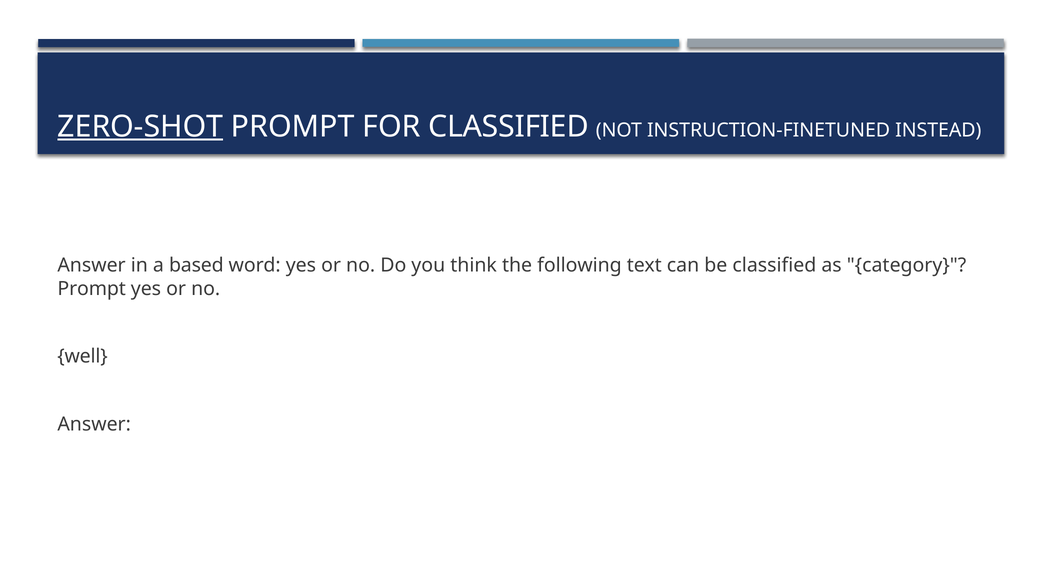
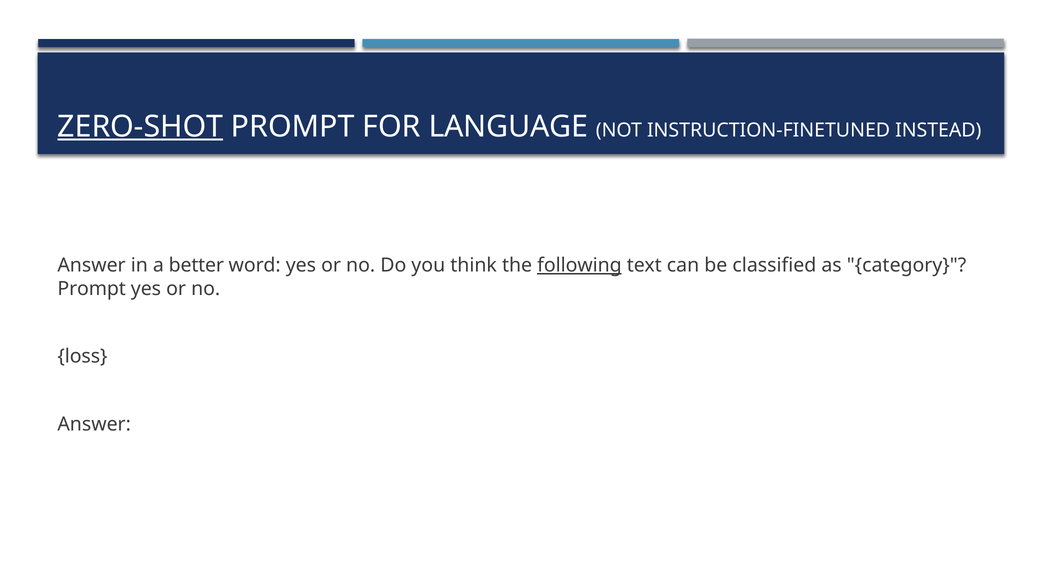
FOR CLASSIFIED: CLASSIFIED -> LANGUAGE (508, 127)
based: based -> better (196, 265)
following underline: none -> present (579, 265)
well: well -> loss (82, 357)
